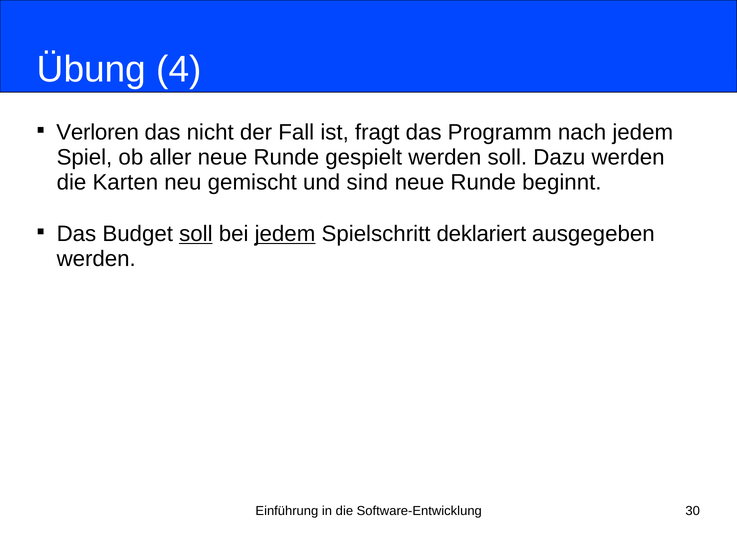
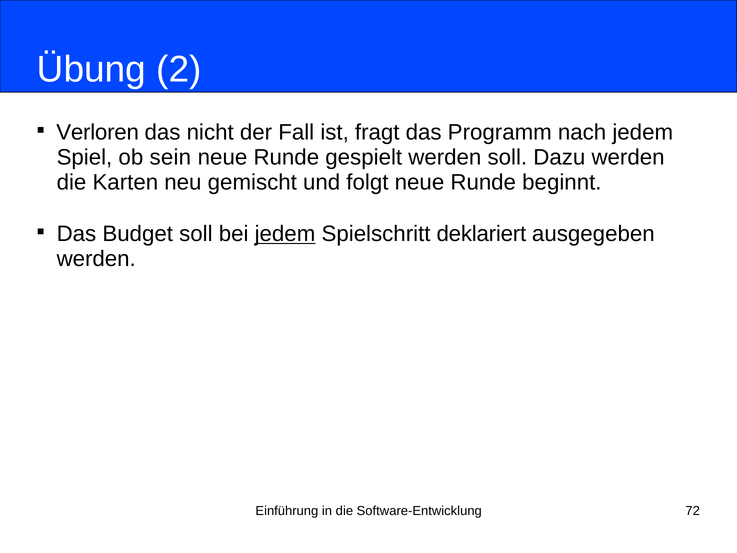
4: 4 -> 2 (179, 70)
aller: aller -> sein (170, 157)
sind: sind -> folgt (367, 182)
soll underline: present -> none (196, 234)
30: 30 -> 72 (693, 511)
